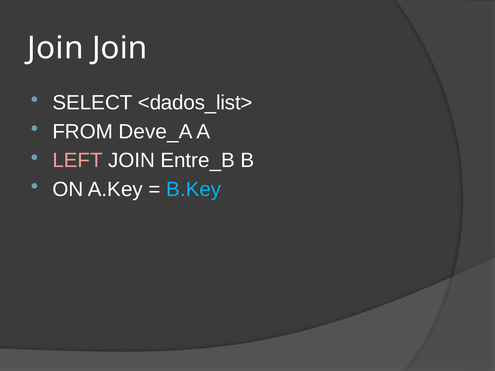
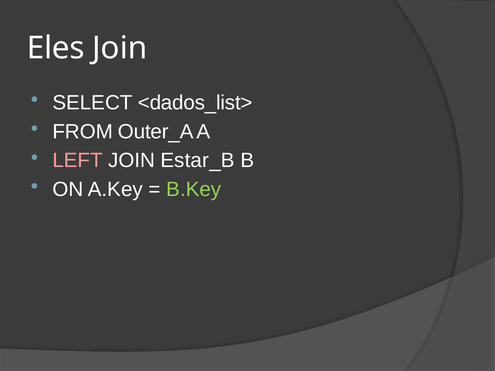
Join: Join -> Eles (56, 48)
Deve_A: Deve_A -> Outer_A (156, 132)
Entre_B: Entre_B -> Estar_B (198, 161)
B.Key colour: light blue -> light green (194, 190)
